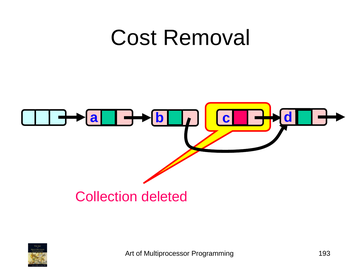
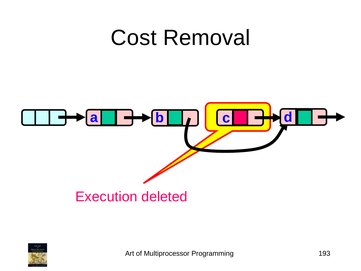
Collection: Collection -> Execution (106, 197)
